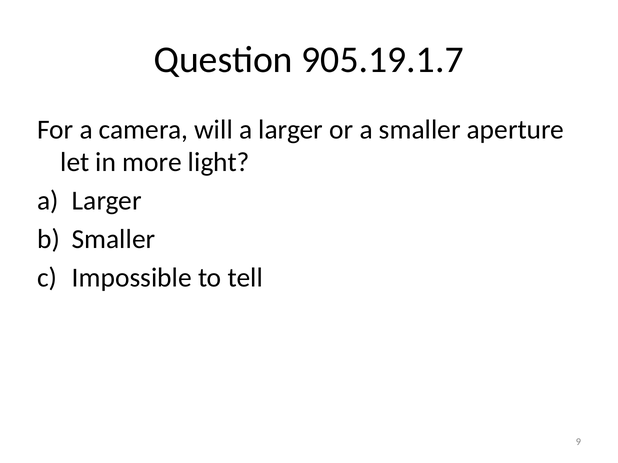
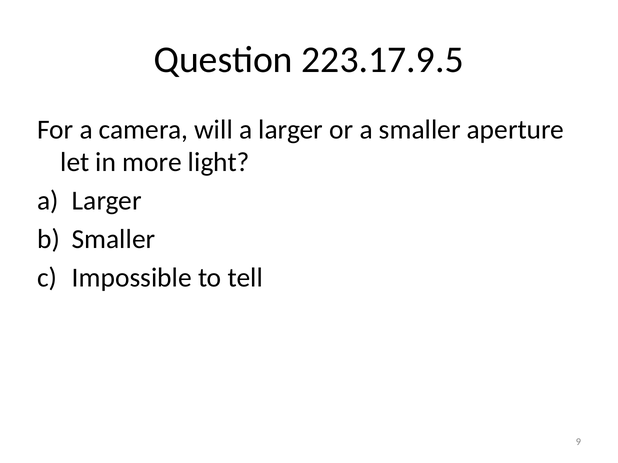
905.19.1.7: 905.19.1.7 -> 223.17.9.5 (382, 60)
